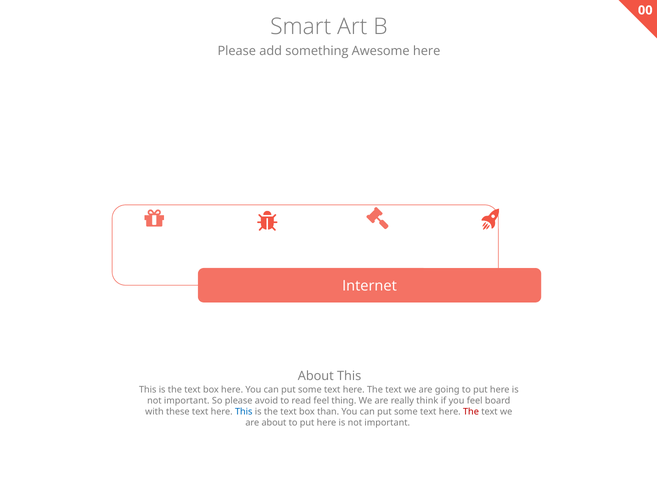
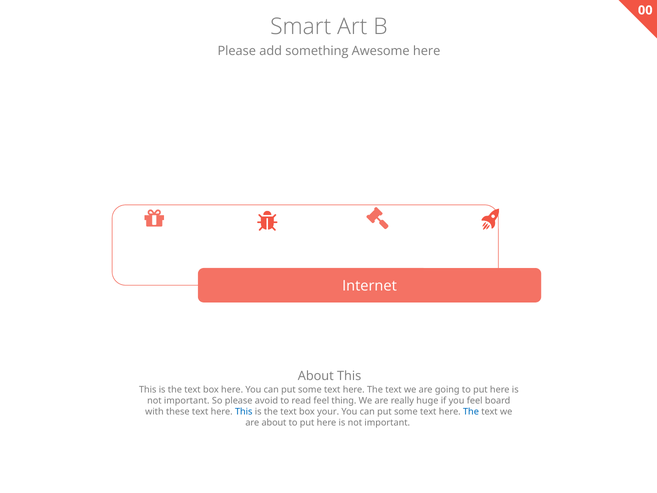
think: think -> huge (427, 400)
than: than -> your (328, 411)
The colour: red -> blue (471, 411)
